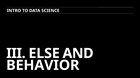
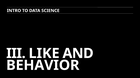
ELSE: ELSE -> LIKE (44, 54)
